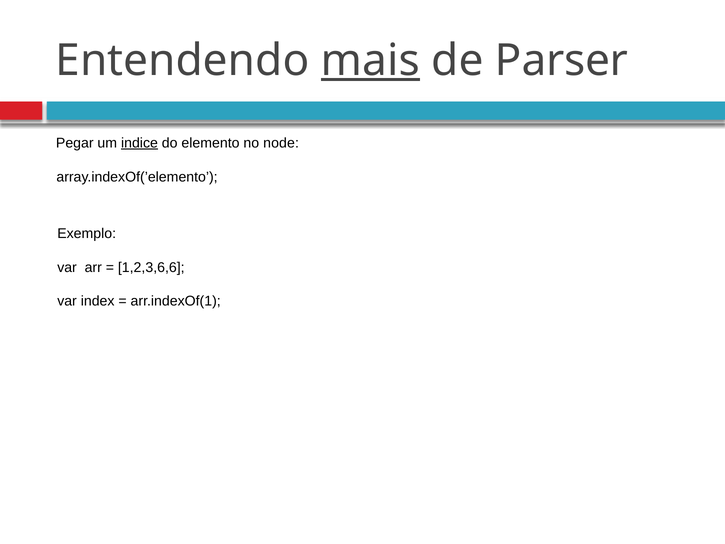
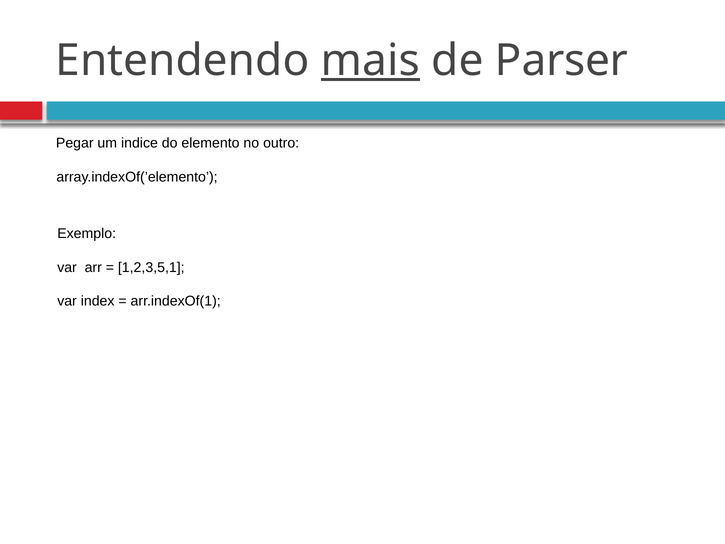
indice underline: present -> none (139, 143)
node: node -> outro (281, 143)
1,2,3,6,6: 1,2,3,6,6 -> 1,2,3,5,1 (151, 267)
